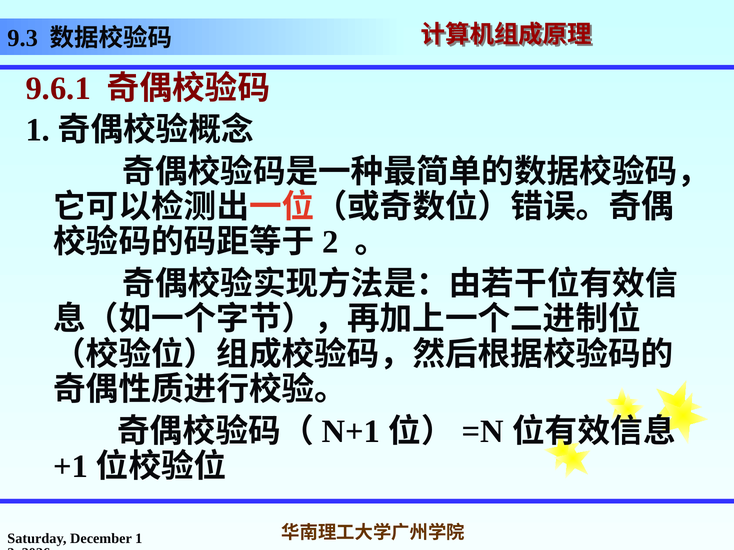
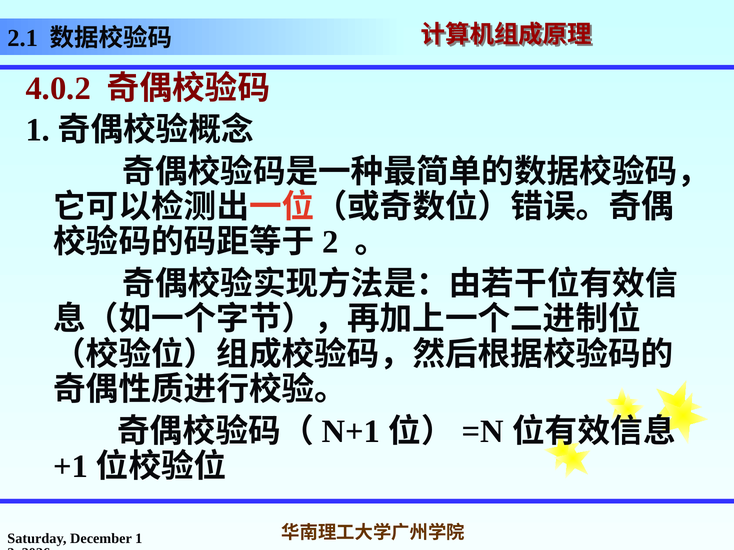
9.3: 9.3 -> 2.1 (23, 38)
9.6.1: 9.6.1 -> 4.0.2 (58, 88)
